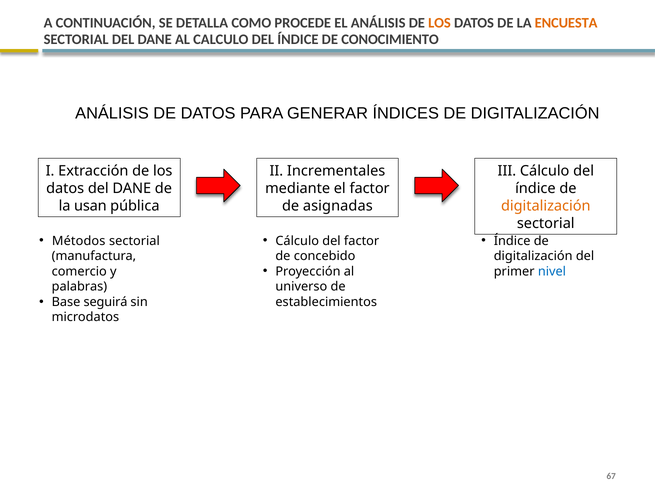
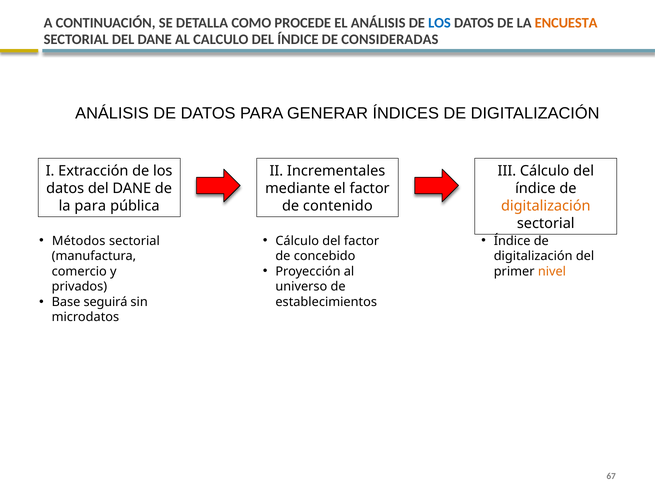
LOS colour: orange -> blue (440, 23)
CONOCIMIENTO: CONOCIMIENTO -> CONSIDERADAS (390, 39)
la usan: usan -> para (90, 206)
asignadas: asignadas -> contenido (338, 206)
nivel colour: blue -> orange (552, 272)
palabras: palabras -> privados (79, 287)
